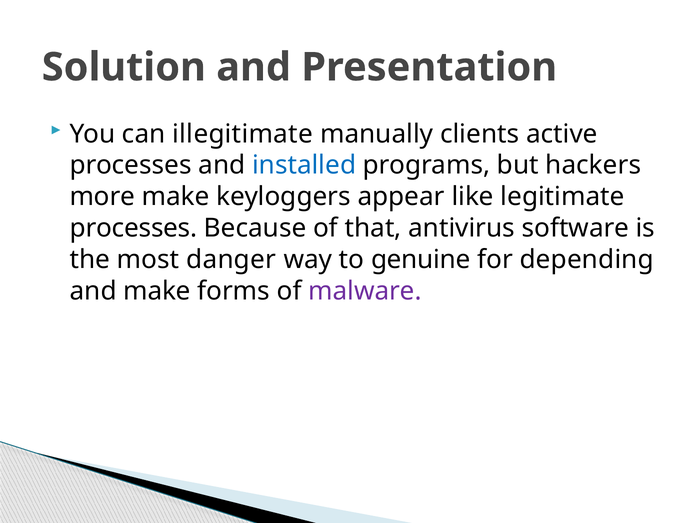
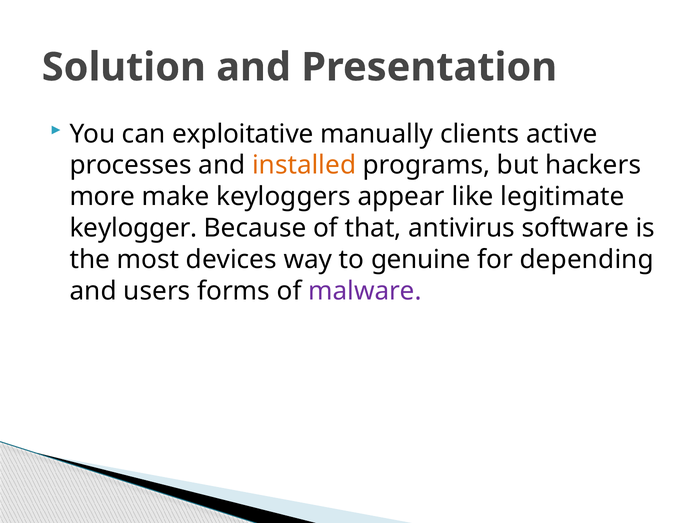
illegitimate: illegitimate -> exploitative (243, 134)
installed colour: blue -> orange (304, 166)
processes: processes -> keylogger (133, 228)
danger: danger -> devices (231, 260)
and make: make -> users (157, 291)
